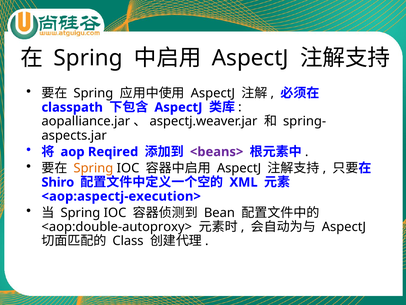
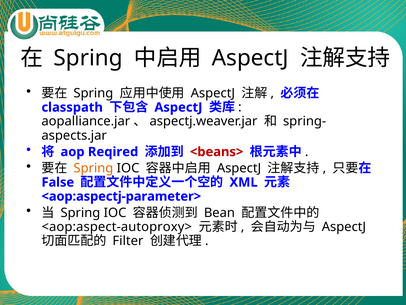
<beans> colour: purple -> red (217, 152)
Shiro: Shiro -> False (58, 182)
<aop:aspectj-execution>: <aop:aspectj-execution> -> <aop:aspectj-parameter> (121, 196)
<aop:double-autoproxy>: <aop:double-autoproxy> -> <aop:aspect-autoproxy> (117, 226)
Class: Class -> Filter (128, 240)
